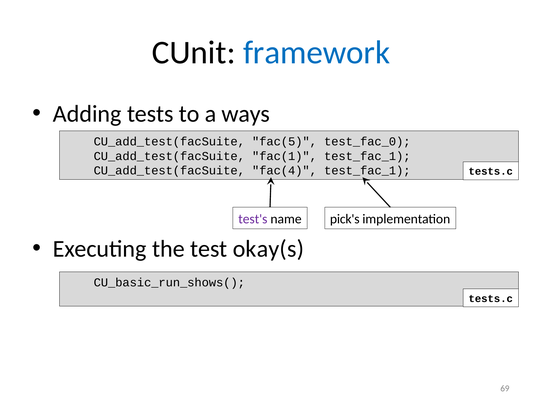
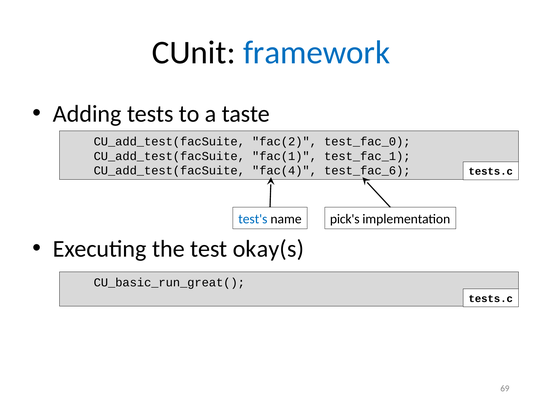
ways: ways -> taste (246, 114)
fac(5: fac(5 -> fac(2 (284, 141)
fac(4 test_fac_1: test_fac_1 -> test_fac_6 (367, 170)
test's colour: purple -> blue (253, 219)
CU_basic_run_shows(: CU_basic_run_shows( -> CU_basic_run_great( (169, 282)
